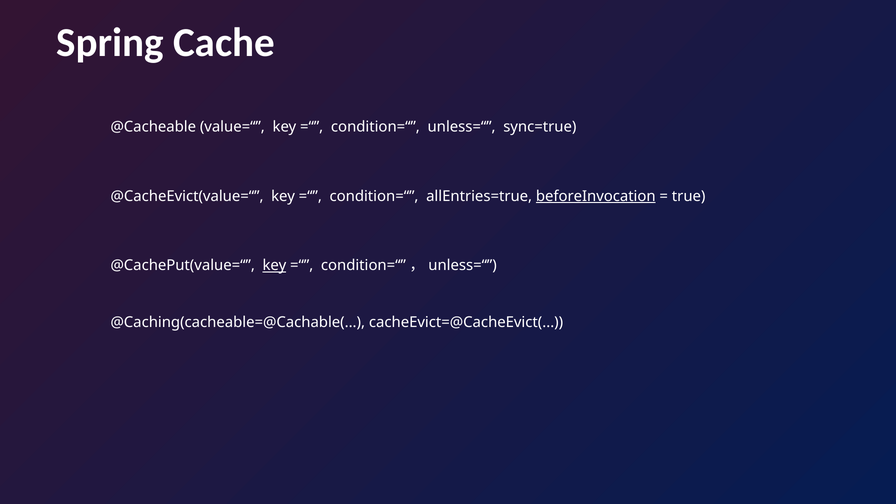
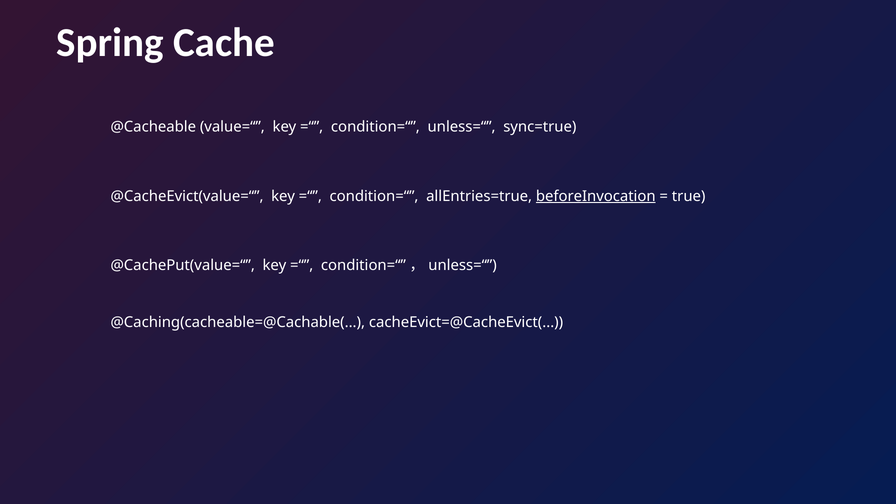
key underline: present -> none (274, 266)
